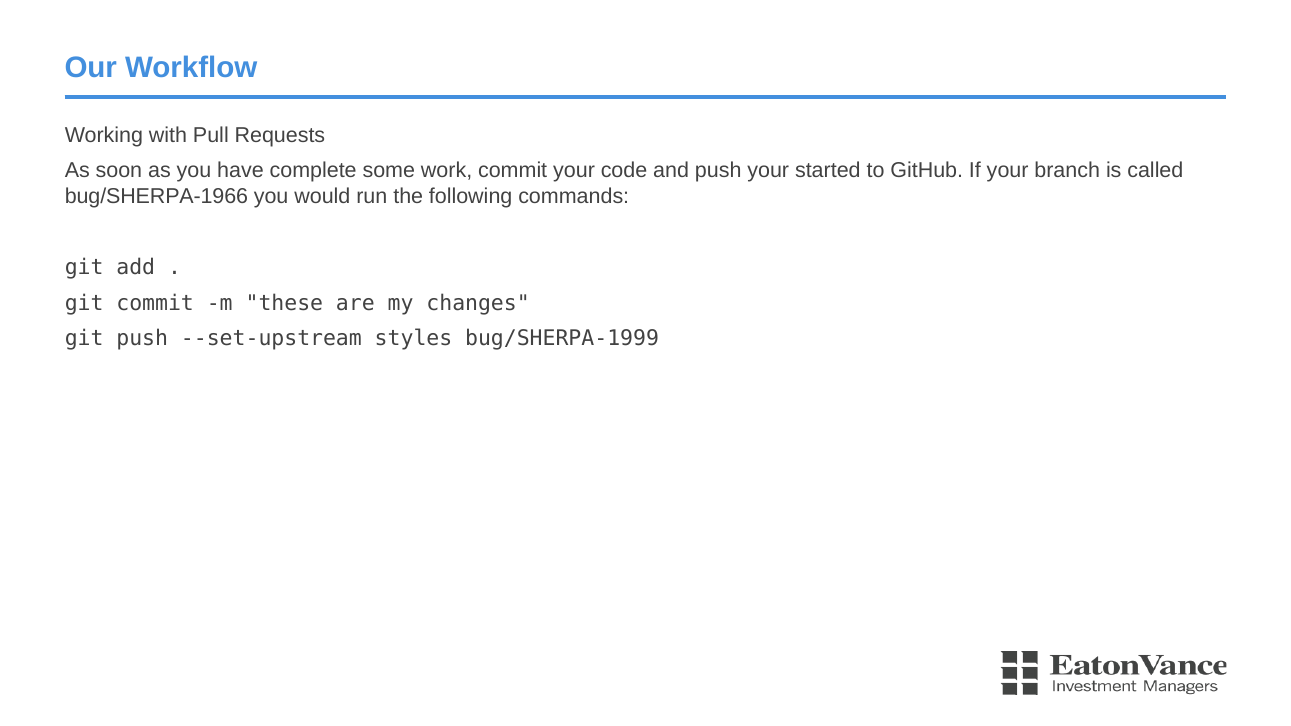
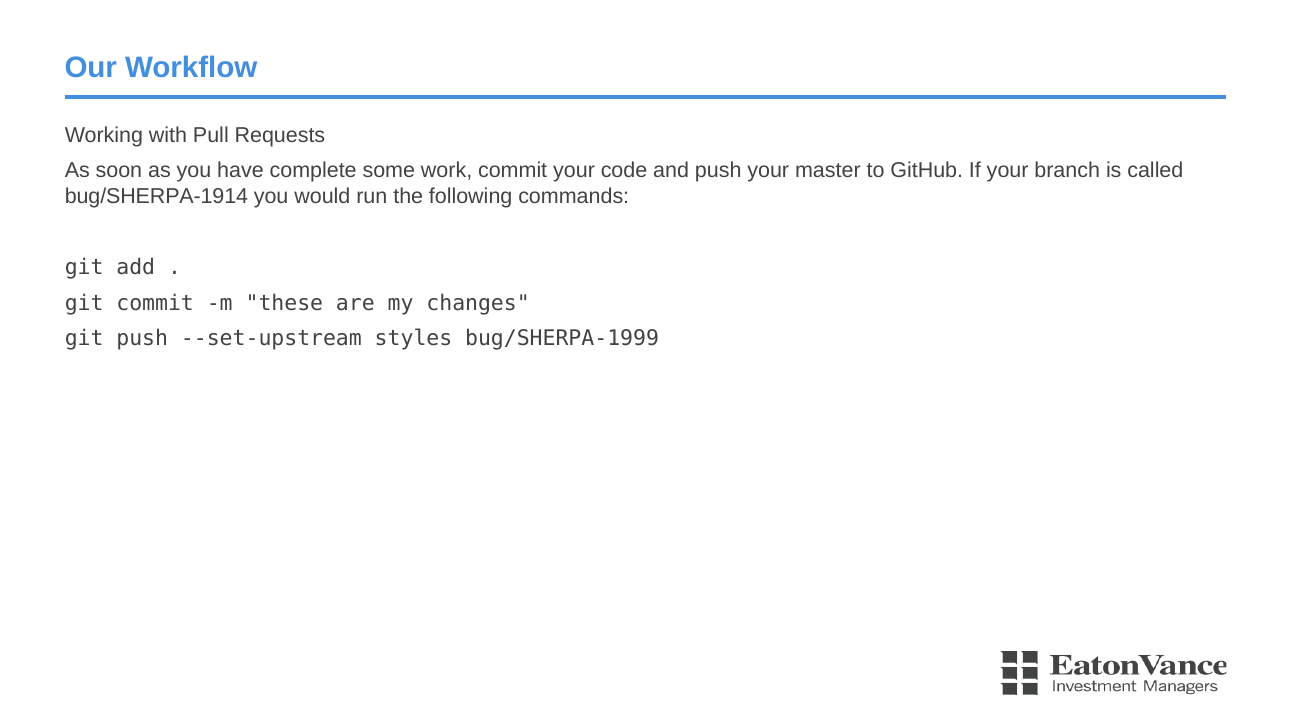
started: started -> master (828, 171)
bug/SHERPA-1966: bug/SHERPA-1966 -> bug/SHERPA-1914 (156, 197)
